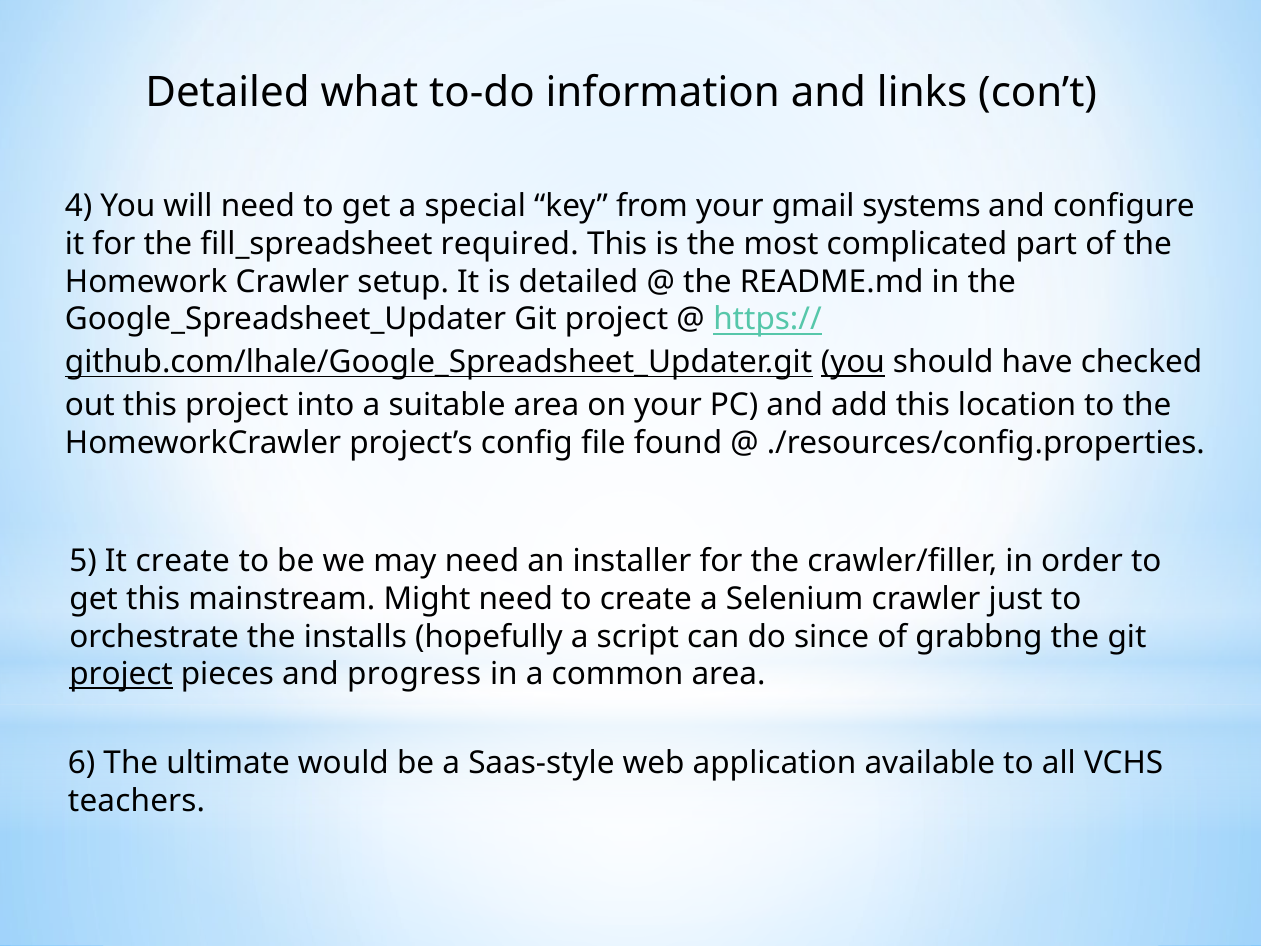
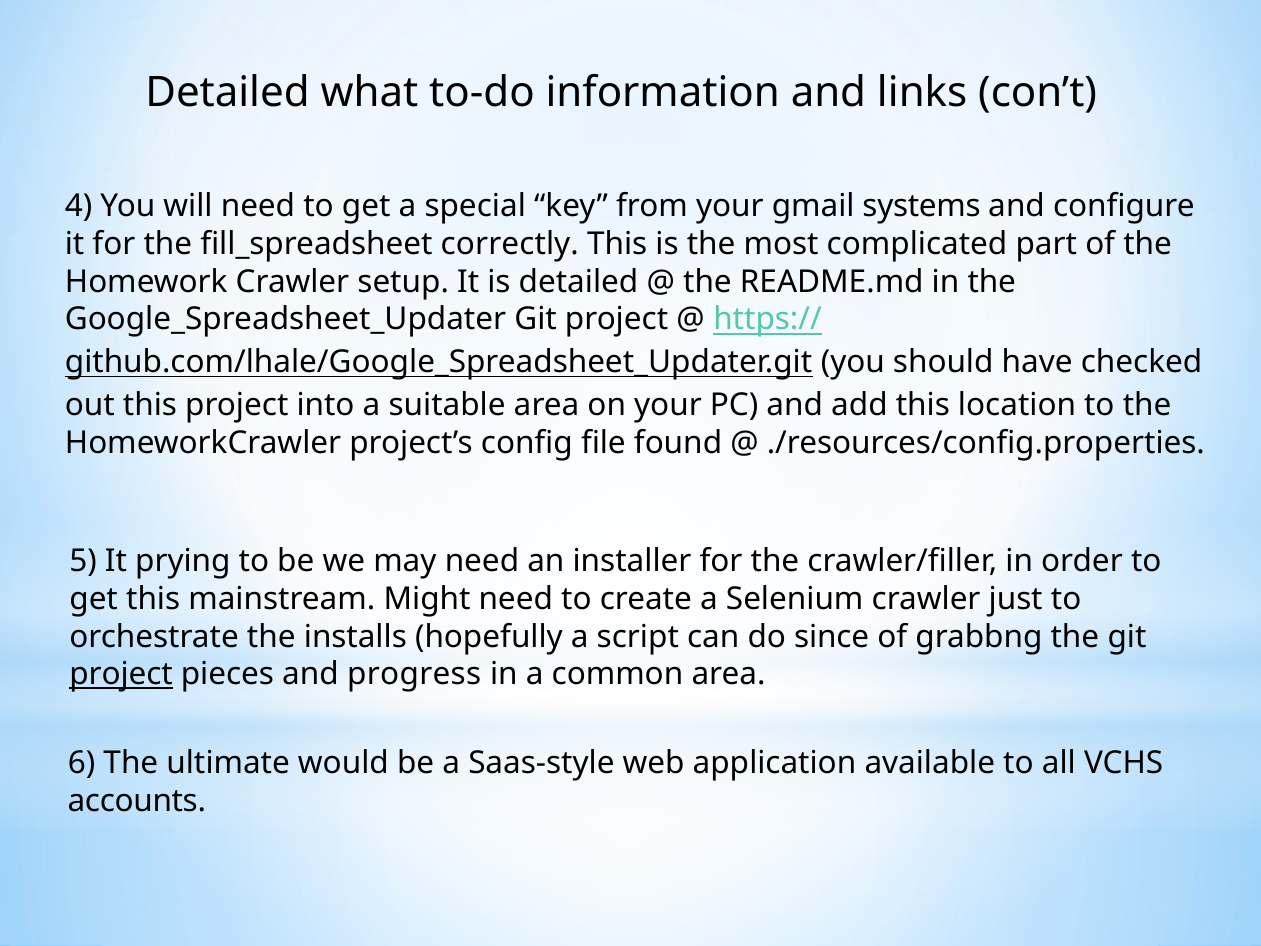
required: required -> correctly (510, 244)
you underline: present -> none (853, 362)
It create: create -> prying (183, 561)
teachers: teachers -> accounts (137, 801)
